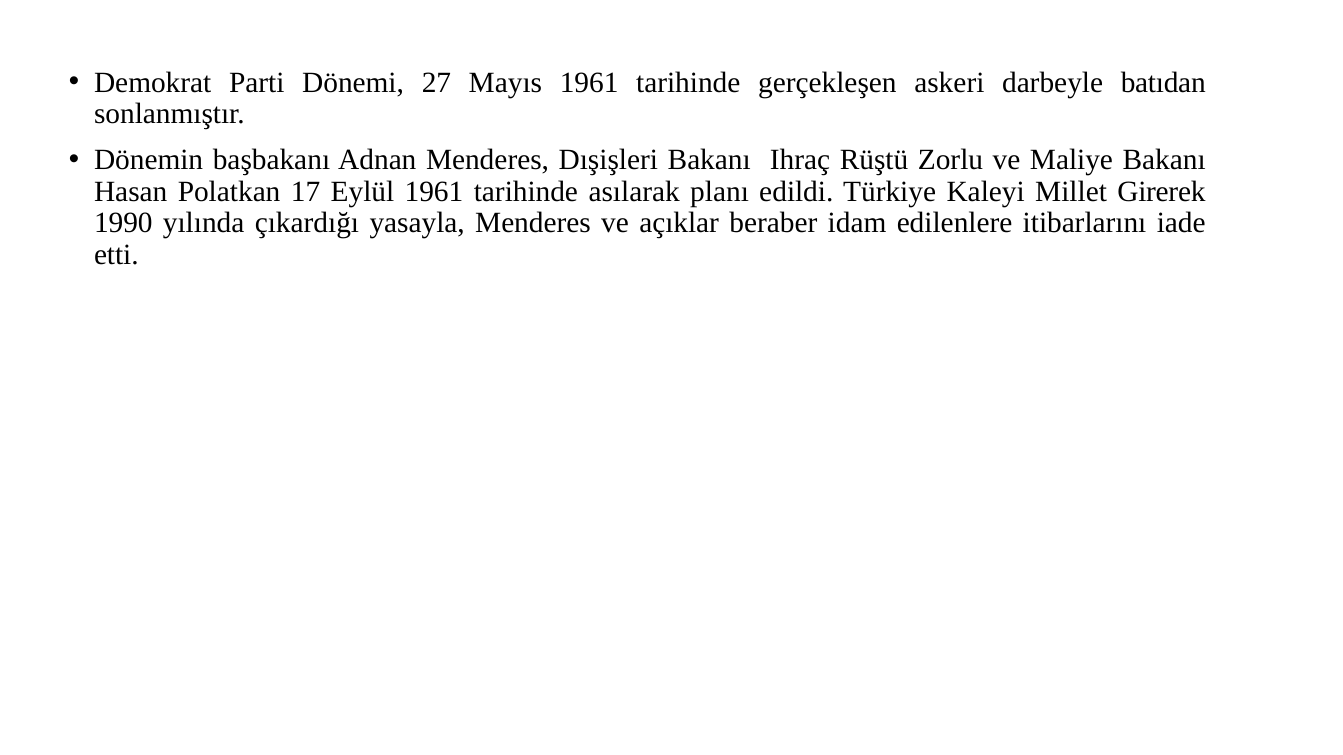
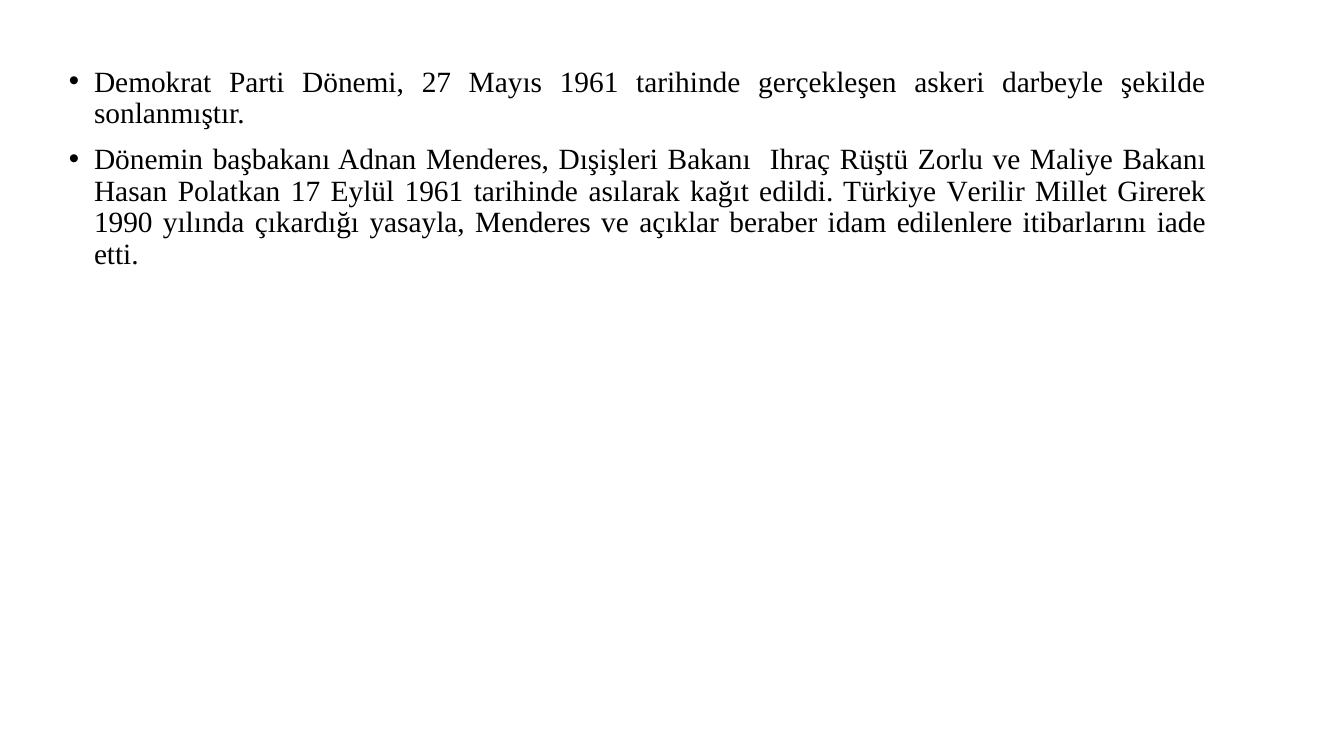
batıdan: batıdan -> şekilde (1163, 82)
planı: planı -> kağıt (720, 192)
Kaleyi: Kaleyi -> Verilir (986, 192)
